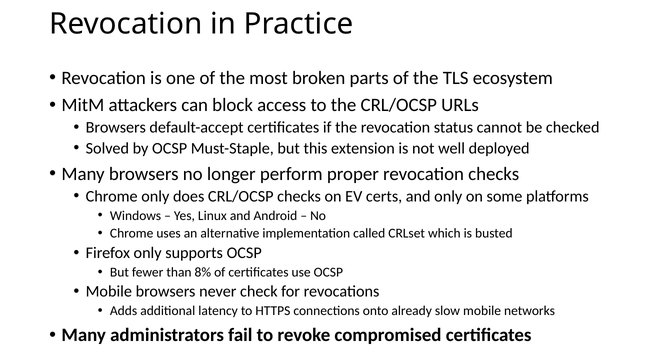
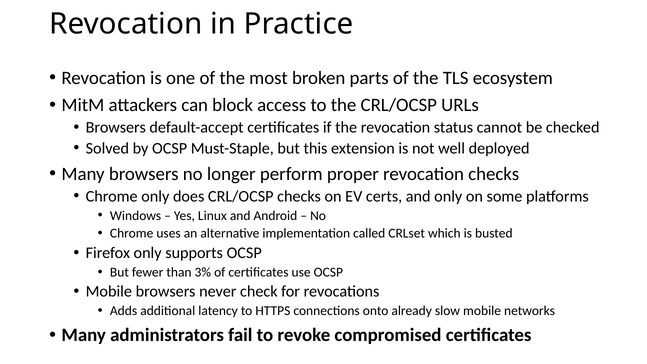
8%: 8% -> 3% (203, 272)
